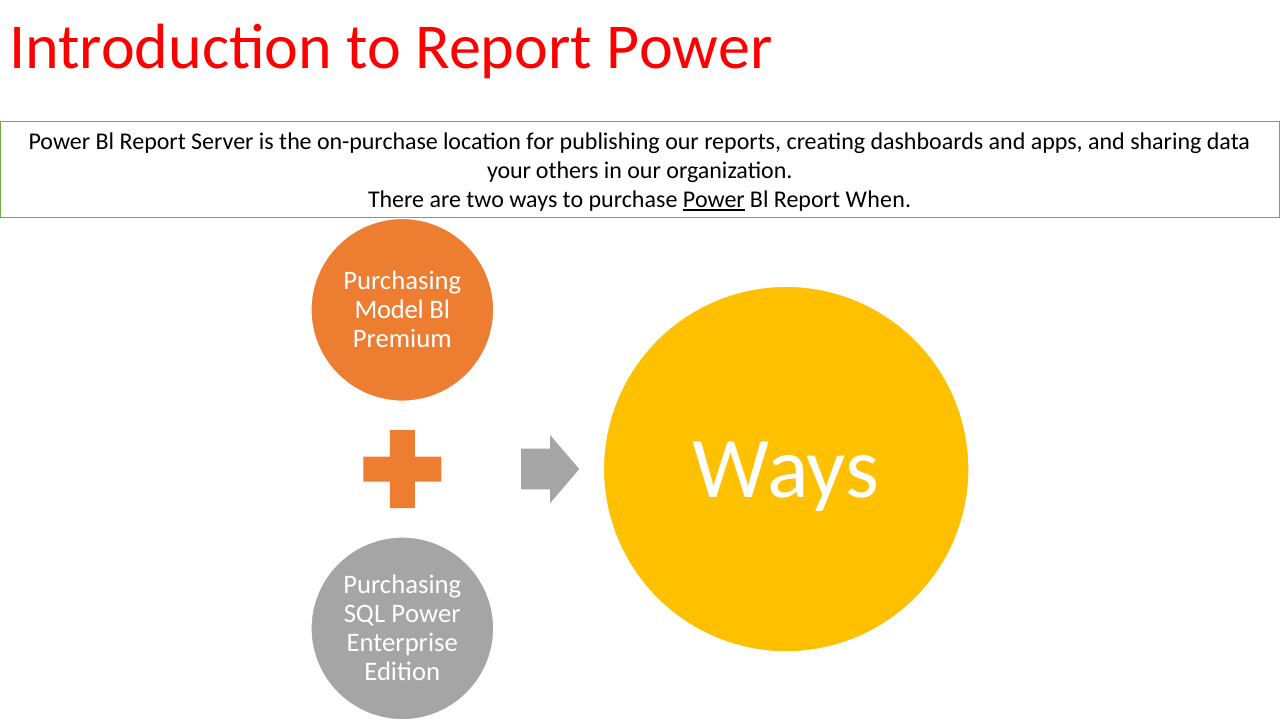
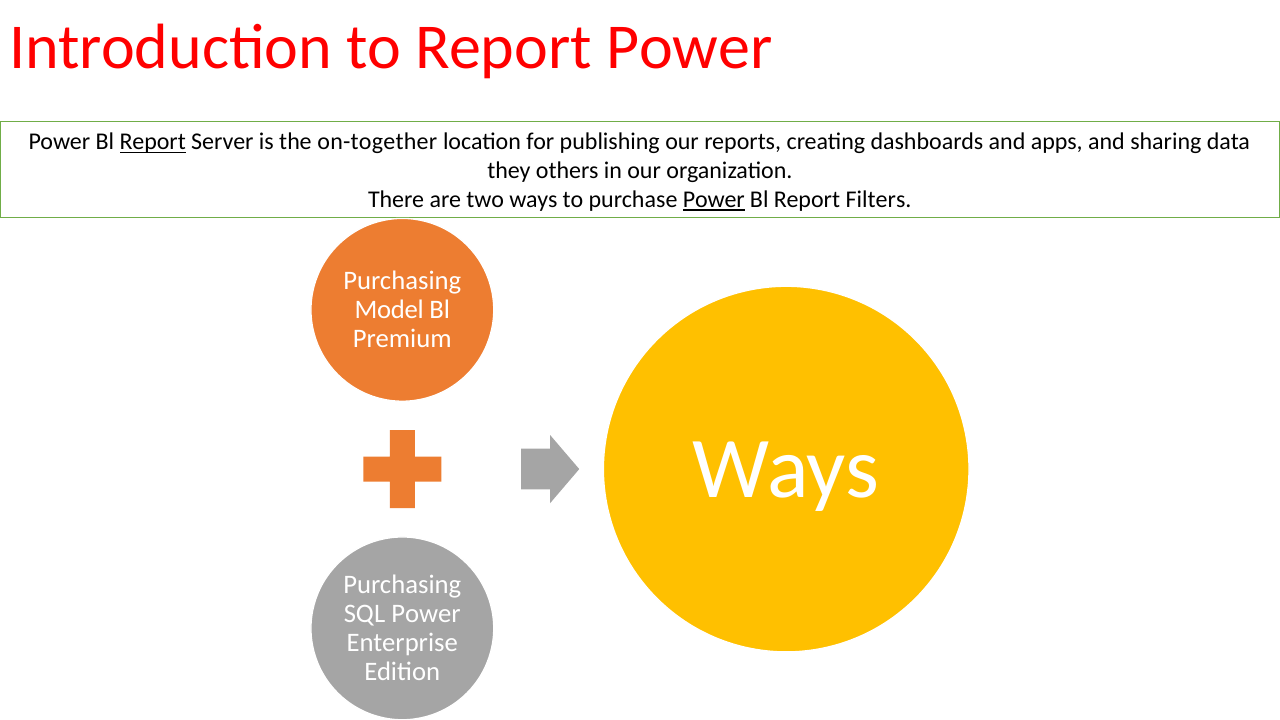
Report underline: none -> present (153, 142)
on-purchase: on-purchase -> on-together (377, 142)
your: your -> they (509, 171)
When: When -> Filters (879, 200)
